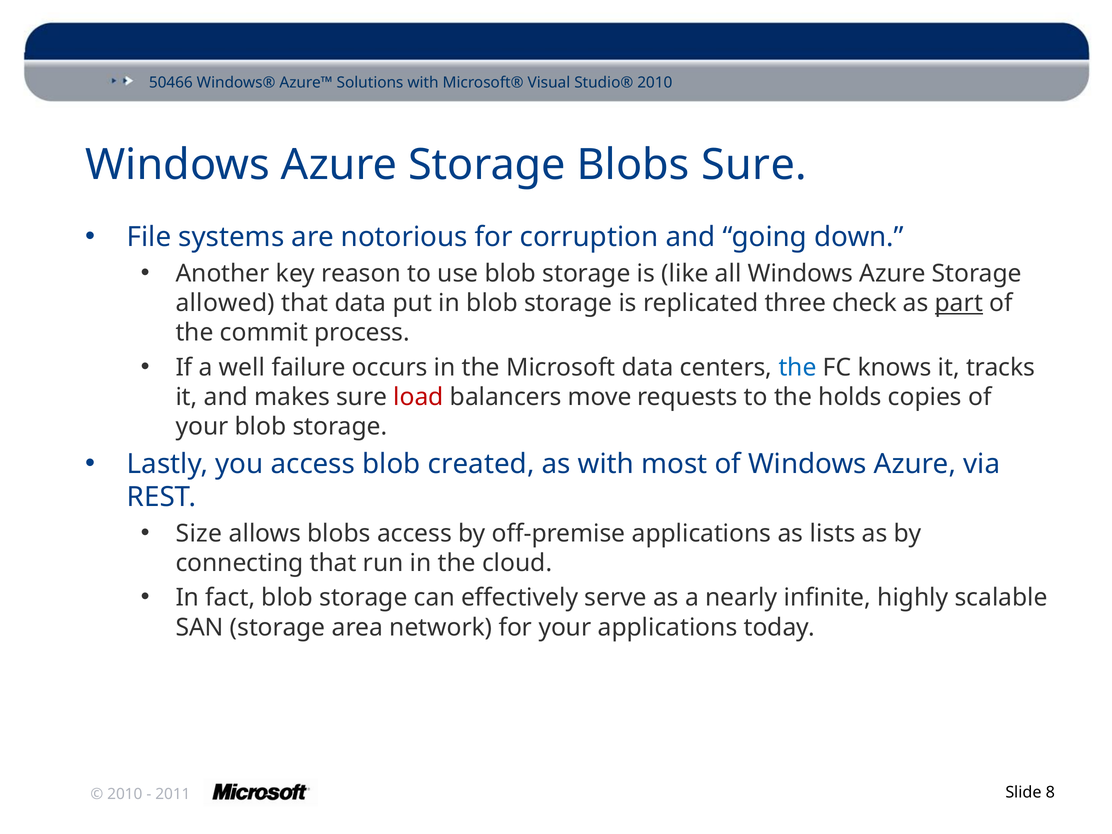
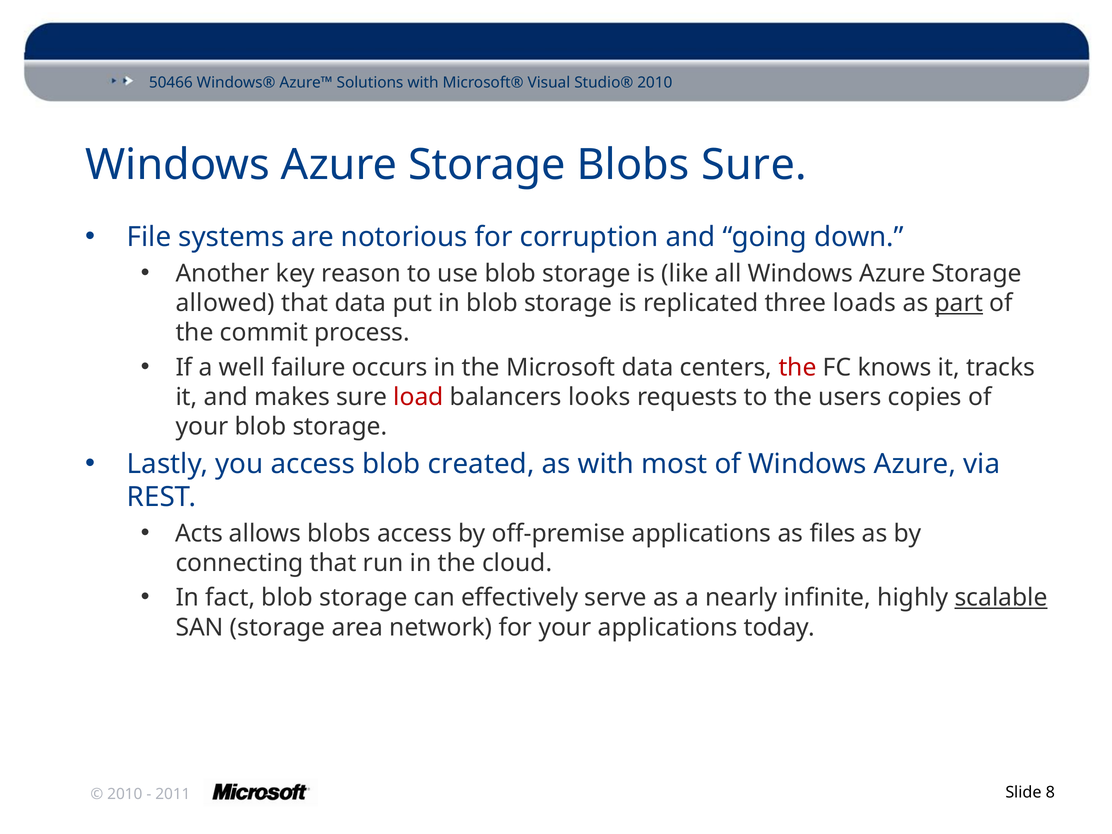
check: check -> loads (864, 303)
the colour: blue -> red (798, 367)
move: move -> looks (599, 397)
holds: holds -> users (850, 397)
Size: Size -> Acts (199, 534)
lists: lists -> files (833, 534)
scalable underline: none -> present (1001, 598)
